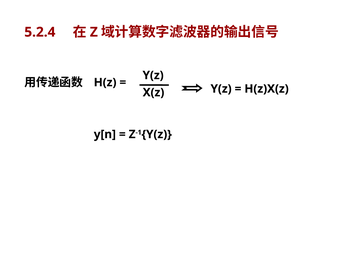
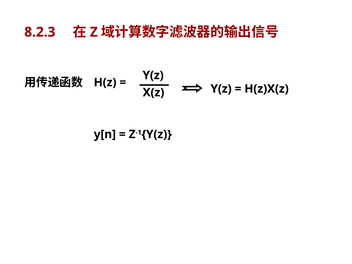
5.2.4: 5.2.4 -> 8.2.3 (40, 32)
